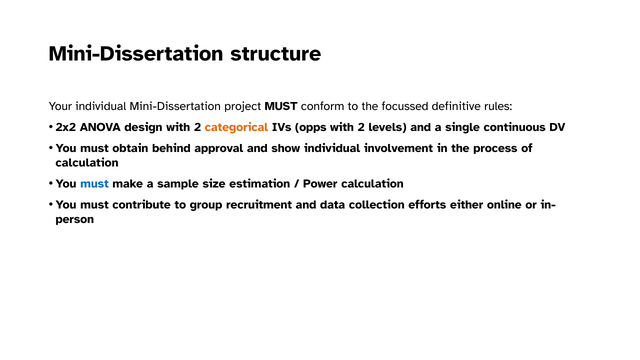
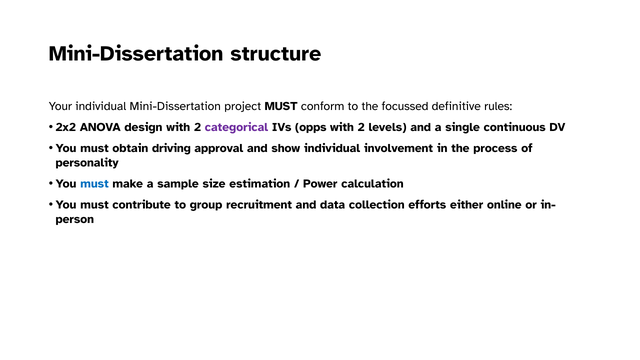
categorical colour: orange -> purple (236, 127)
behind: behind -> driving (171, 148)
calculation: calculation -> personality (87, 163)
